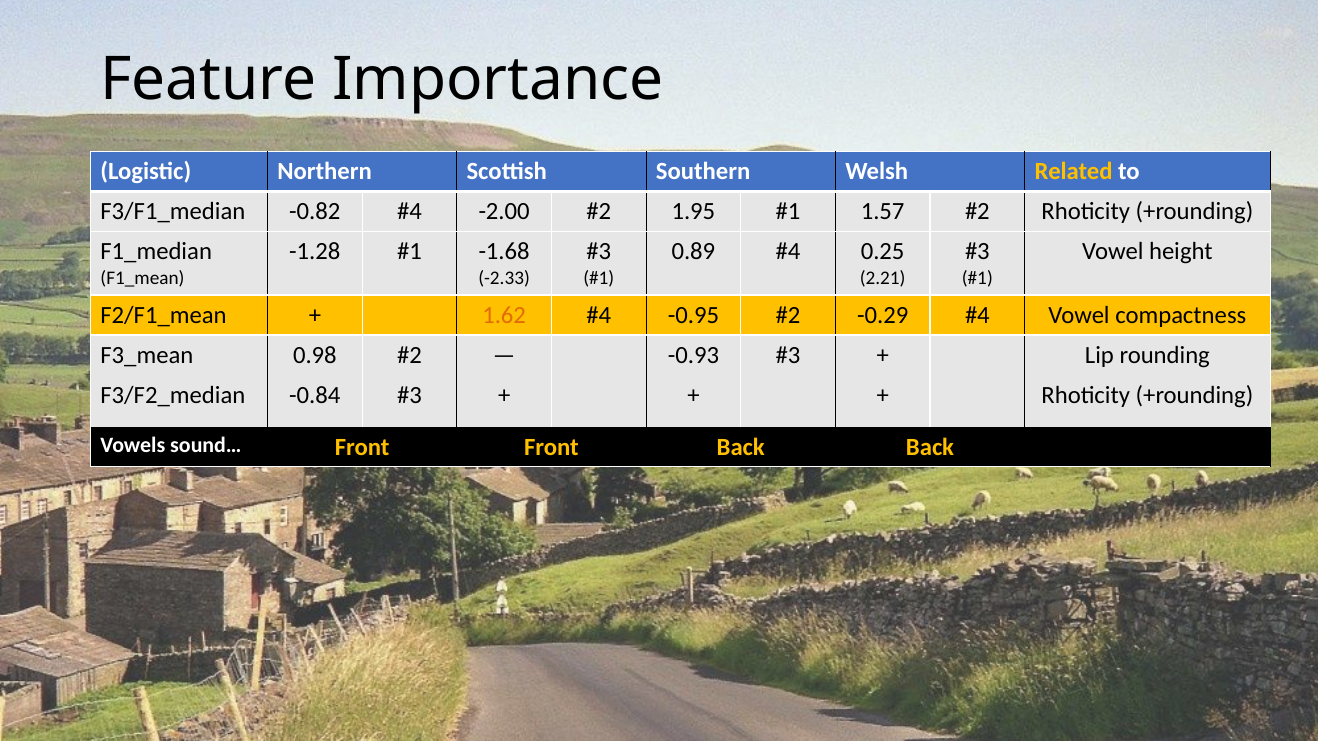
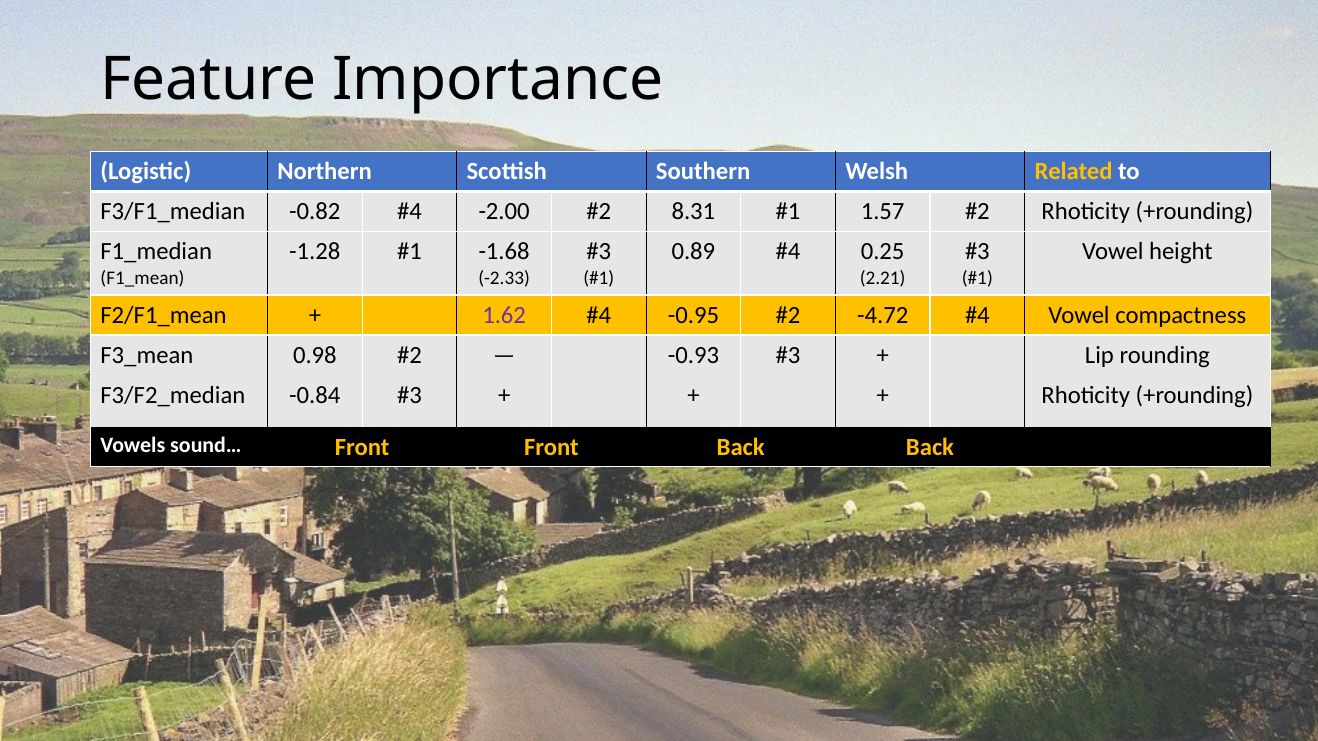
1.95: 1.95 -> 8.31 (693, 212)
1.62 colour: orange -> purple (504, 315)
-0.29: -0.29 -> -4.72 (883, 315)
